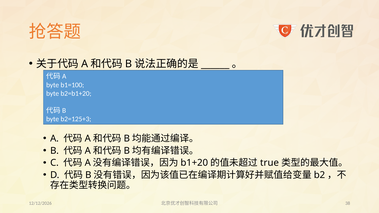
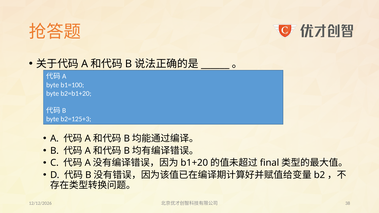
true: true -> final (270, 163)
